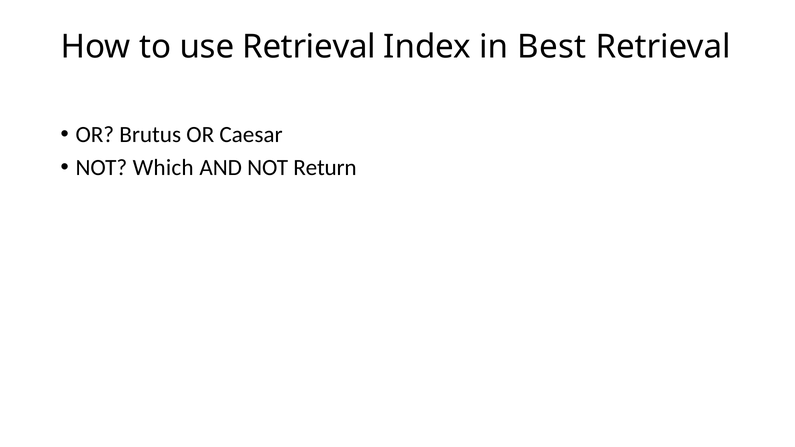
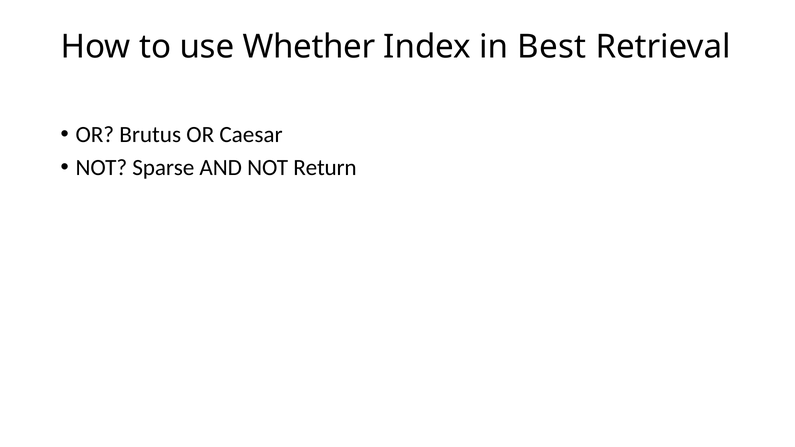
use Retrieval: Retrieval -> Whether (309, 47)
Which: Which -> Sparse (163, 168)
